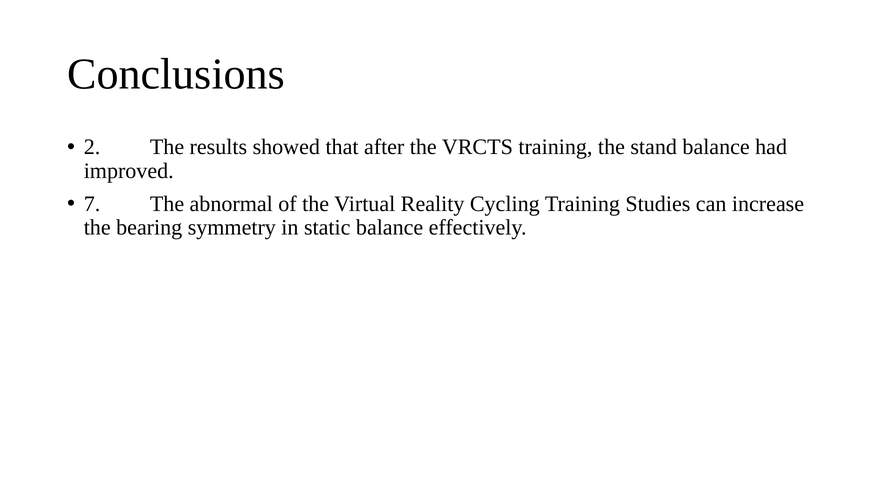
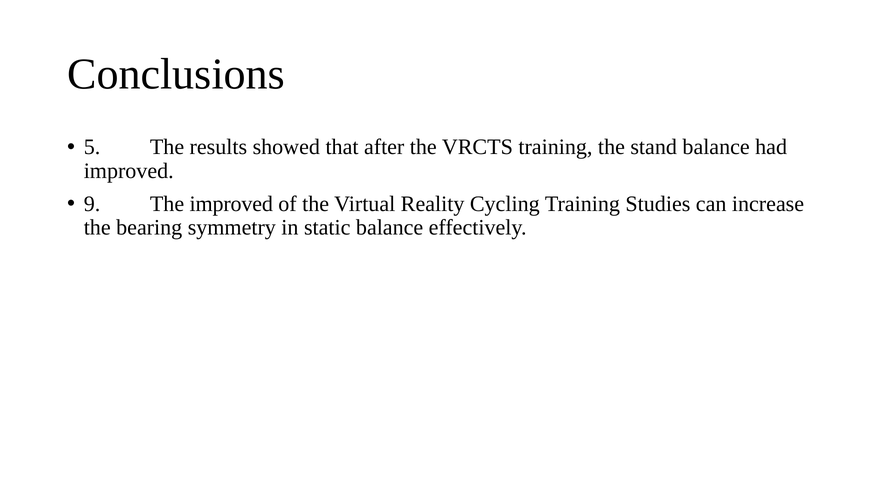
2: 2 -> 5 (92, 147)
7: 7 -> 9 (92, 204)
The abnormal: abnormal -> improved (231, 204)
